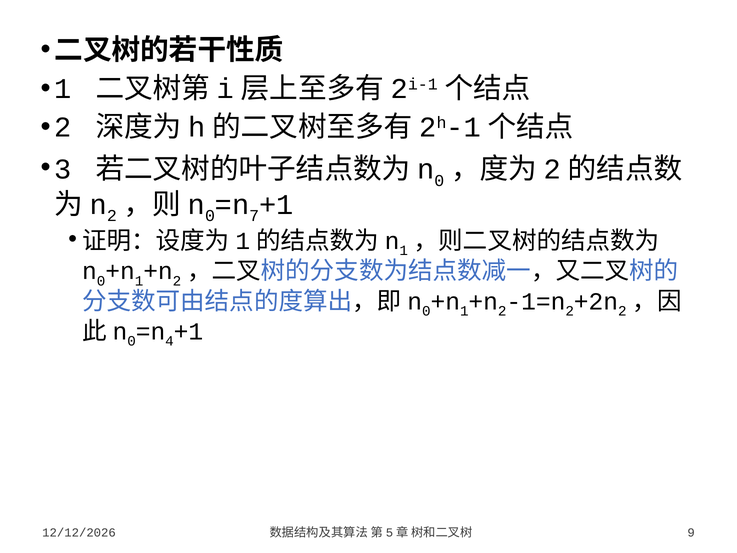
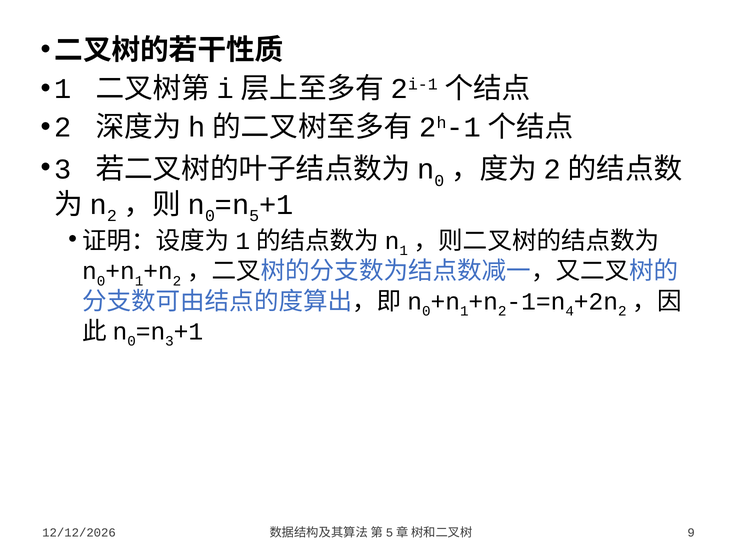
7: 7 -> 5 (254, 216)
2: 2 -> 4 (570, 311)
4: 4 -> 3 (170, 341)
